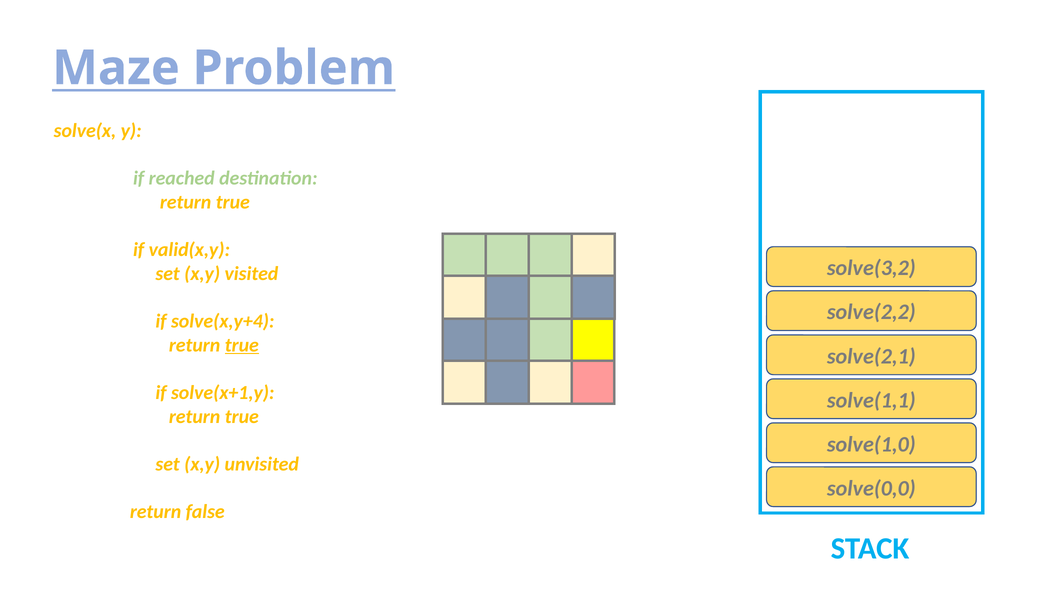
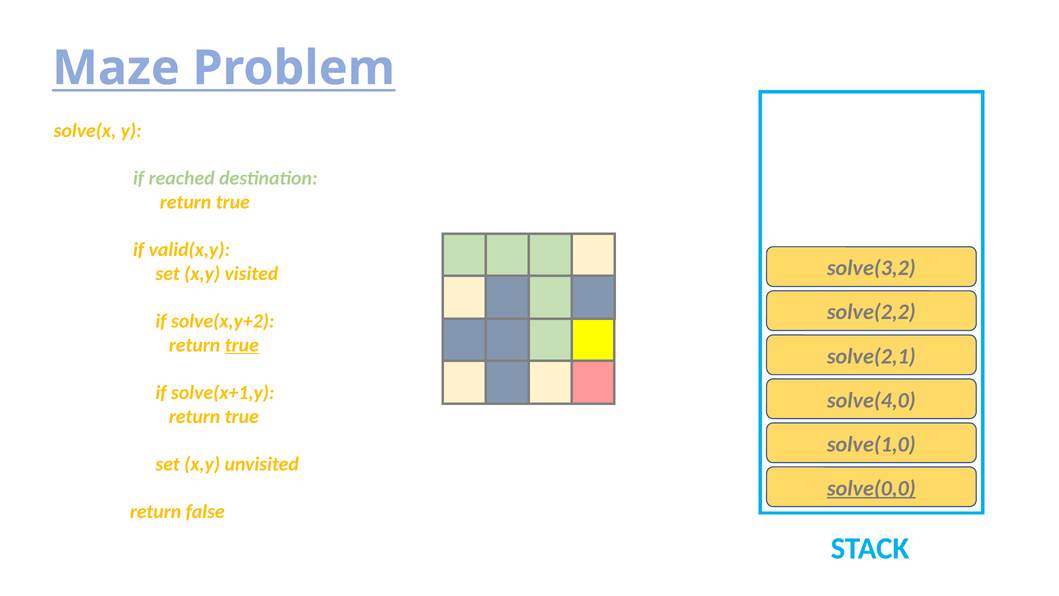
solve(x,y+4: solve(x,y+4 -> solve(x,y+2 (223, 321)
solve(1,1: solve(1,1 -> solve(4,0 (871, 400)
solve(0,0 underline: none -> present (871, 488)
